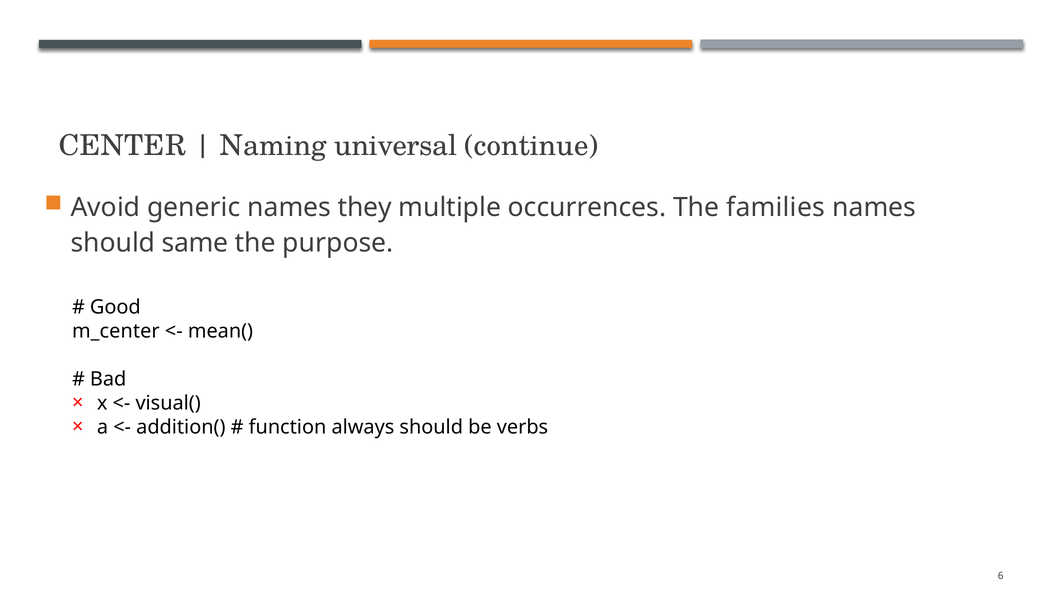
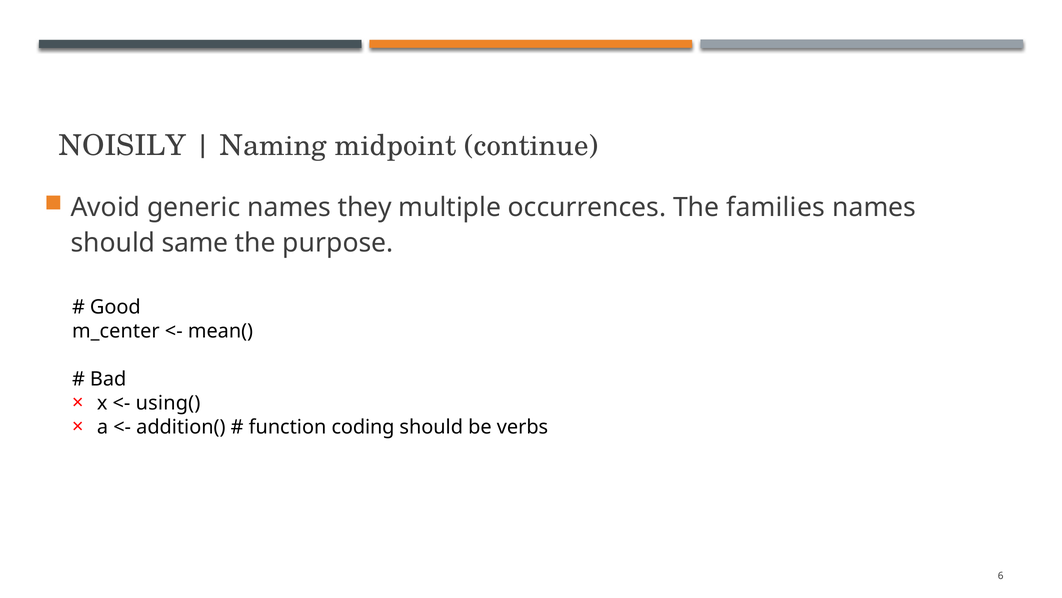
CENTER: CENTER -> NOISILY (122, 145)
universal: universal -> midpoint (396, 145)
visual(: visual( -> using( (168, 403)
always: always -> coding (363, 427)
